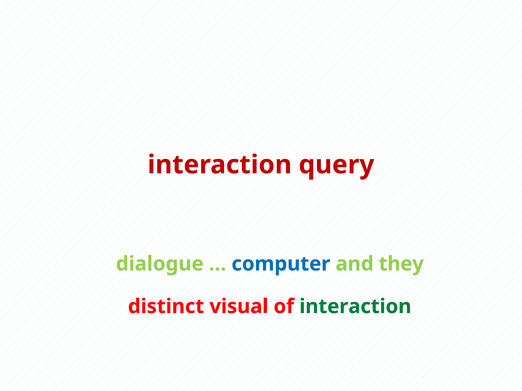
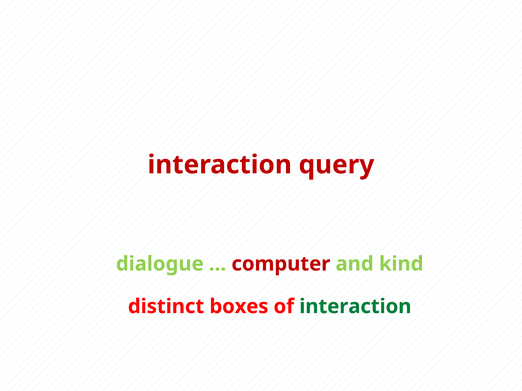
computer colour: blue -> red (281, 264)
they: they -> kind (401, 264)
visual: visual -> boxes (239, 307)
